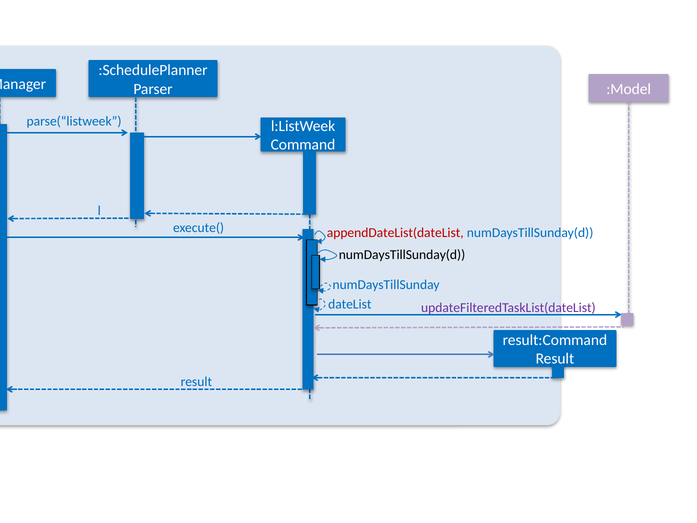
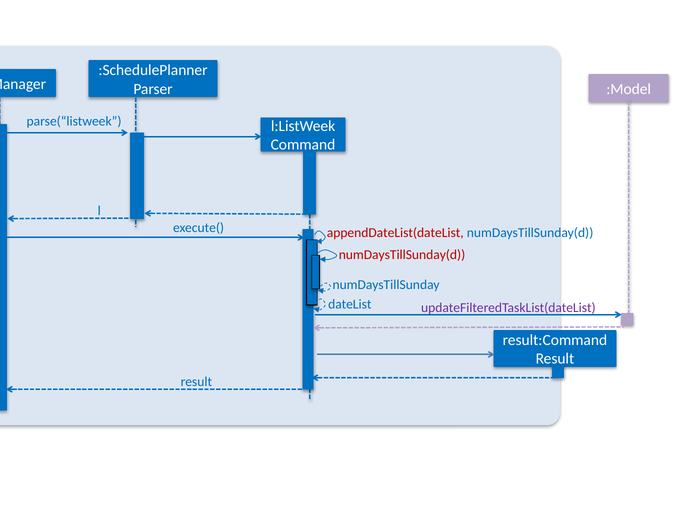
numDaysTillSunday(d colour: black -> red (402, 255)
